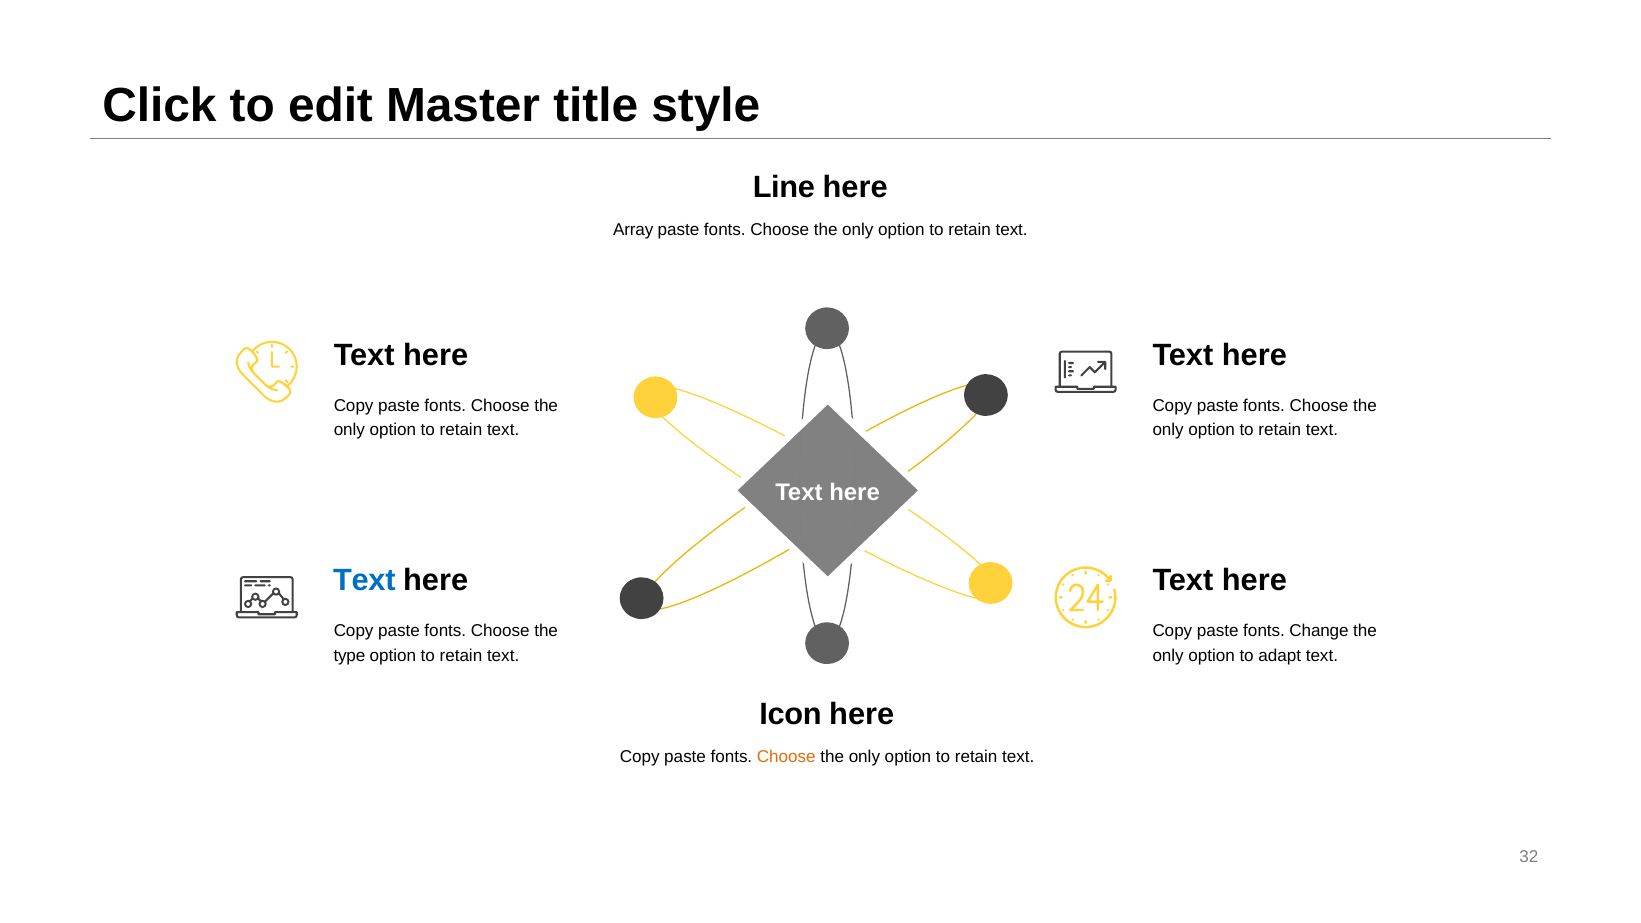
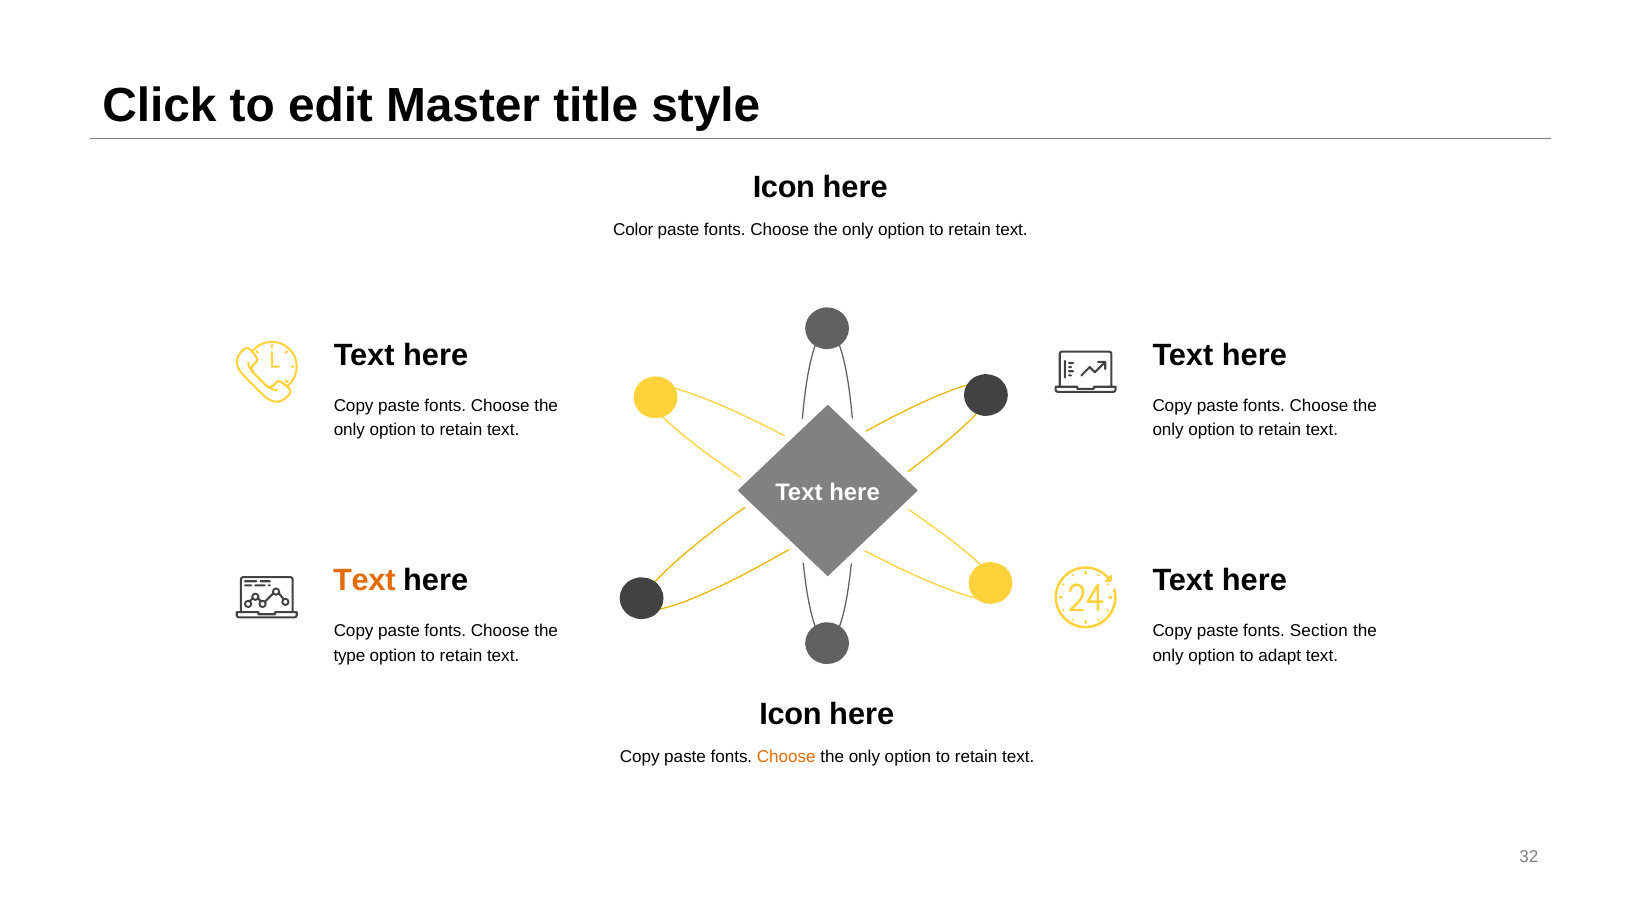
Line: Line -> Icon (784, 188)
Array: Array -> Color (633, 230)
Text colour: blue -> orange (364, 581)
Change: Change -> Section (1319, 631)
